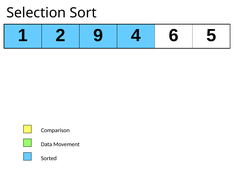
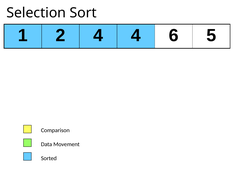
2 9: 9 -> 4 (98, 35)
